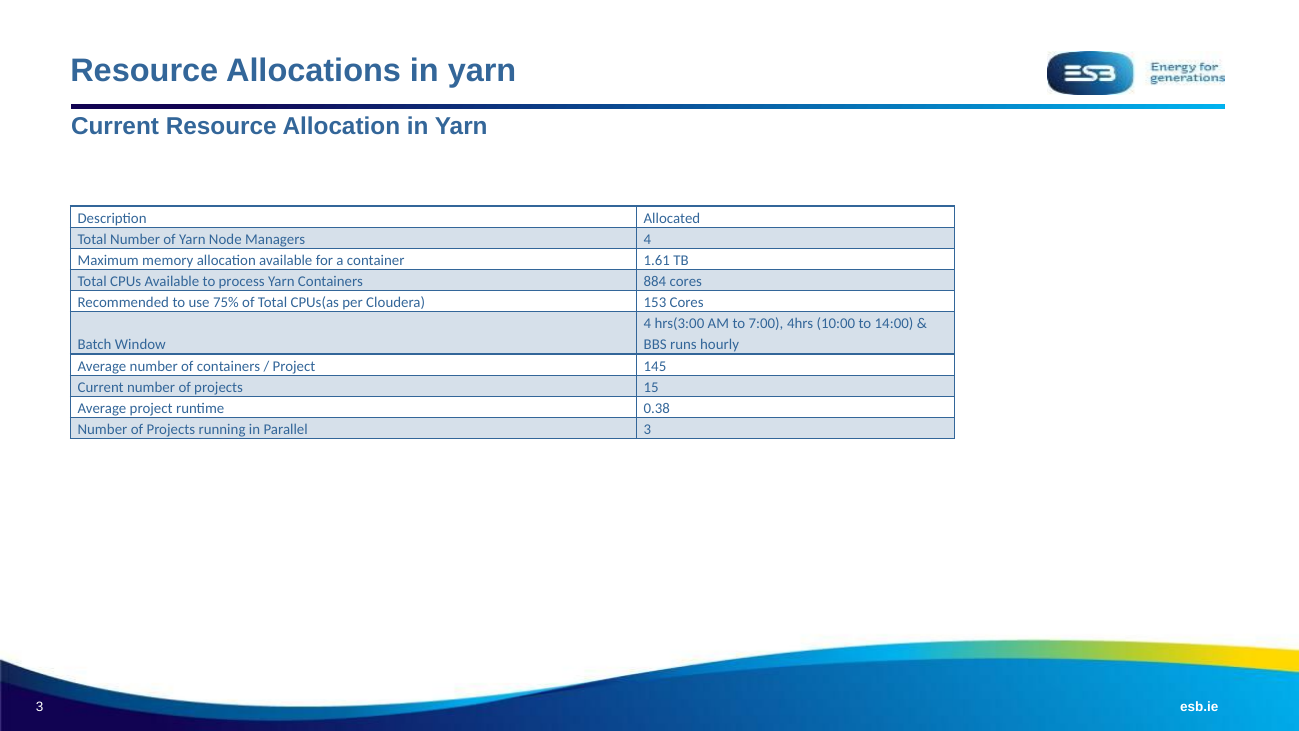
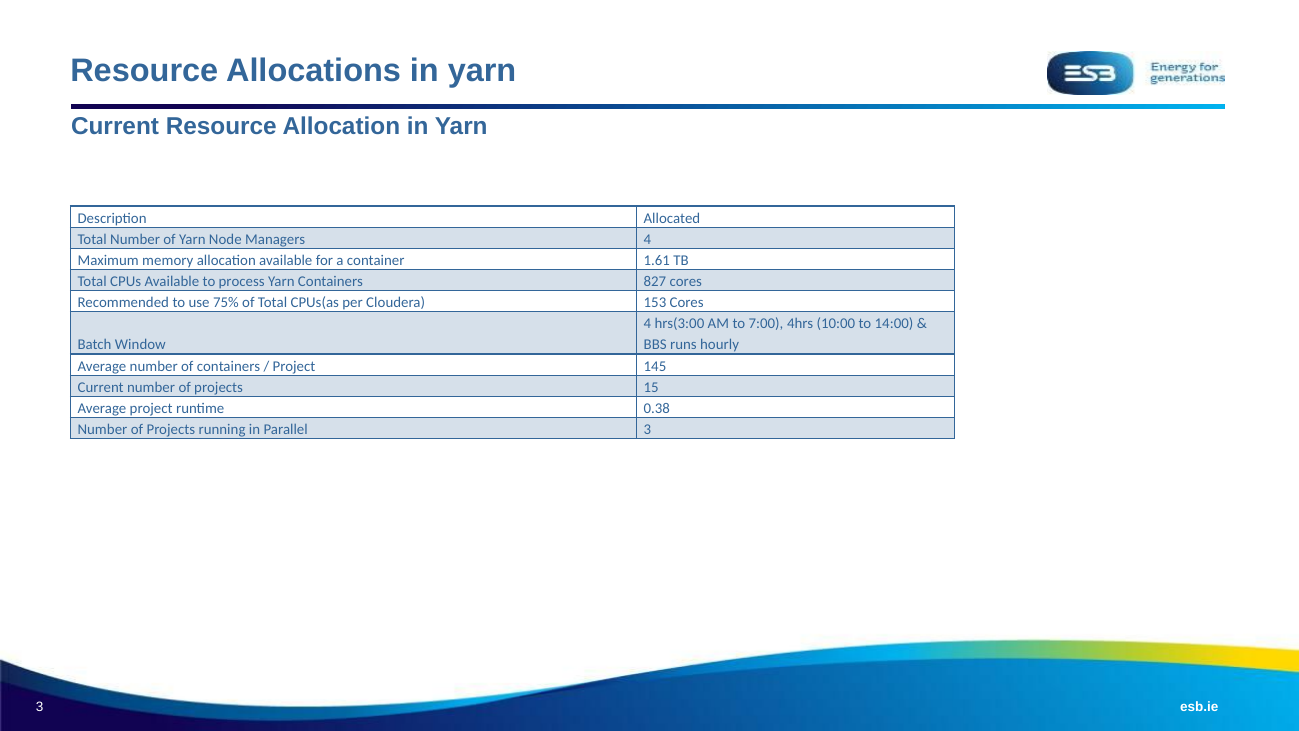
884: 884 -> 827 (655, 281)
